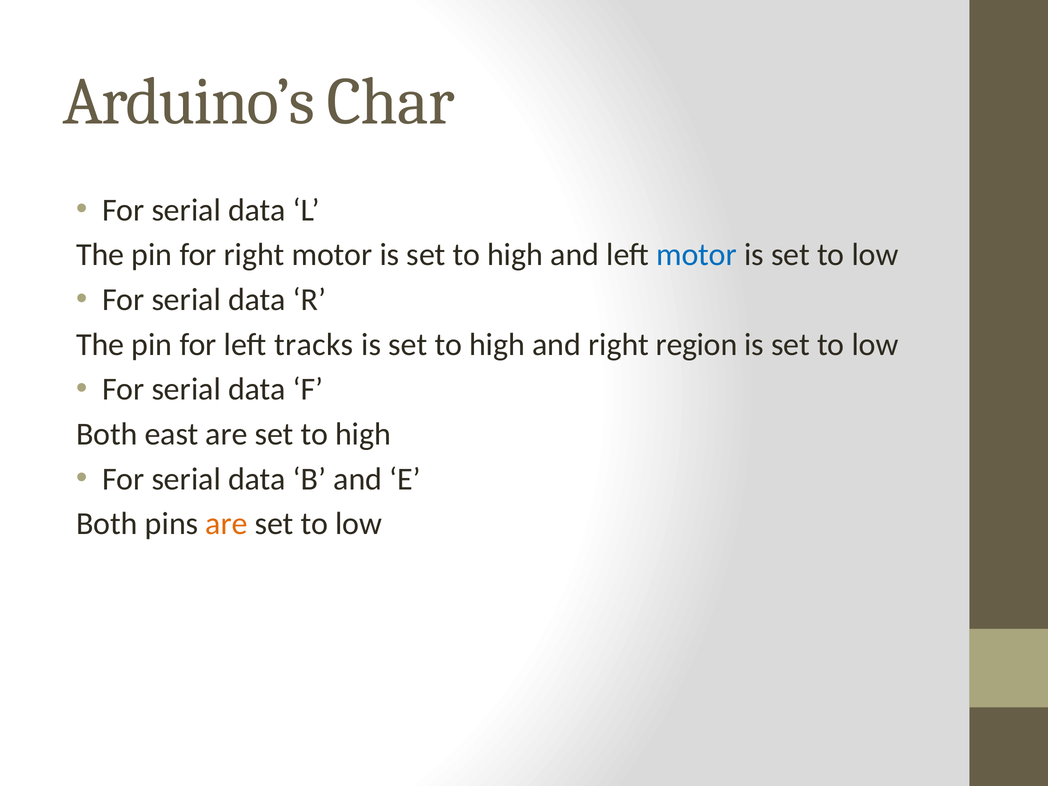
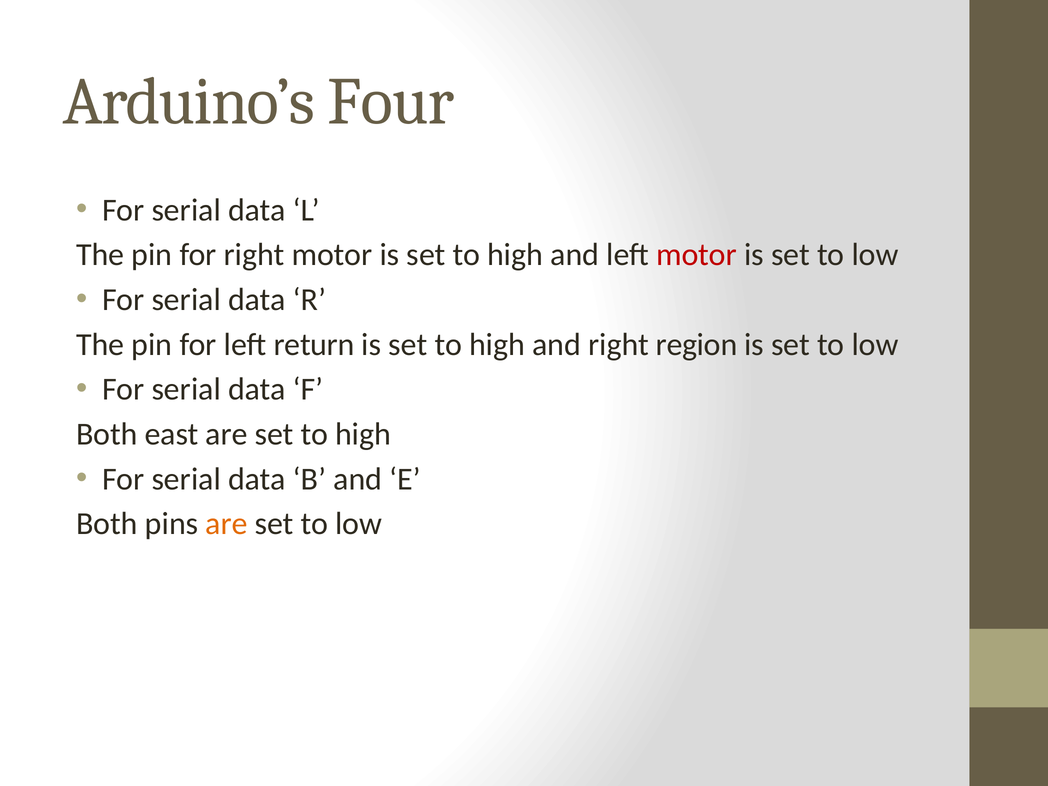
Char: Char -> Four (391, 102)
motor colour: blue -> red (697, 255)
tracks: tracks -> return (314, 345)
